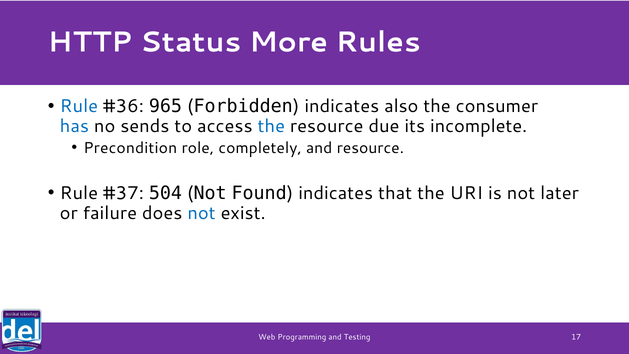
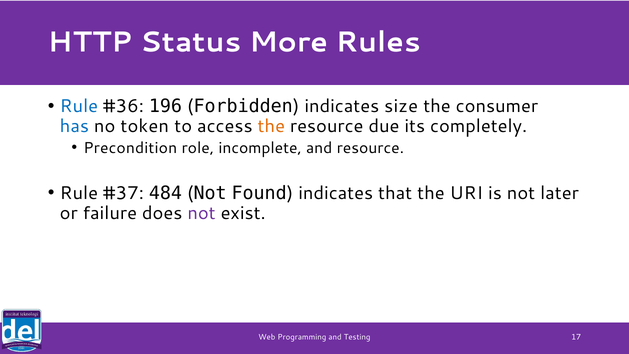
965: 965 -> 196 (165, 106)
also: also -> size (401, 106)
sends: sends -> token (145, 126)
the colour: blue -> orange (271, 126)
incomplete: incomplete -> completely (479, 126)
completely: completely -> incomplete (260, 148)
504: 504 -> 484 (165, 193)
not colour: blue -> purple (202, 213)
